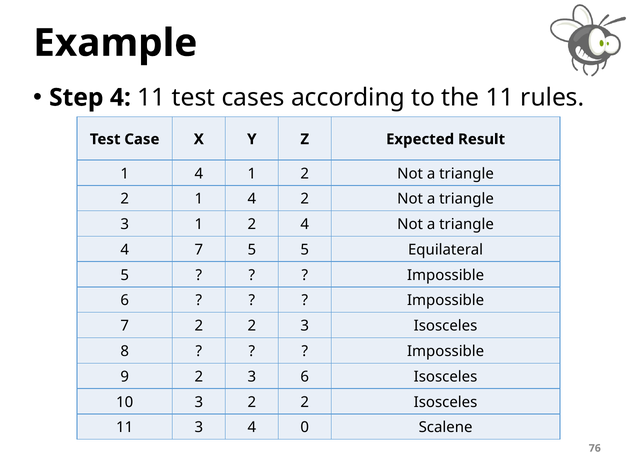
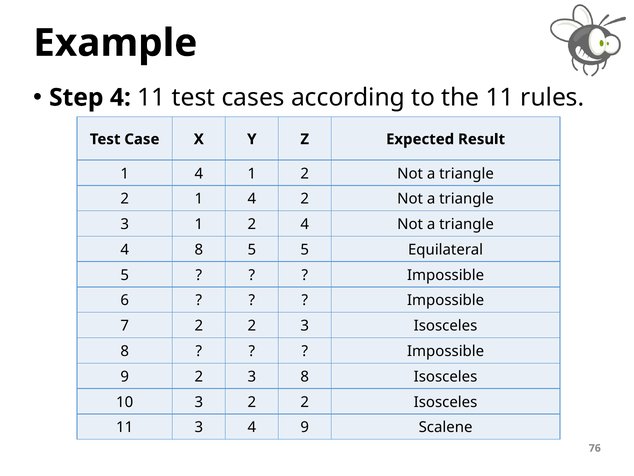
4 7: 7 -> 8 (199, 249)
3 6: 6 -> 8 (305, 376)
4 0: 0 -> 9 (305, 427)
